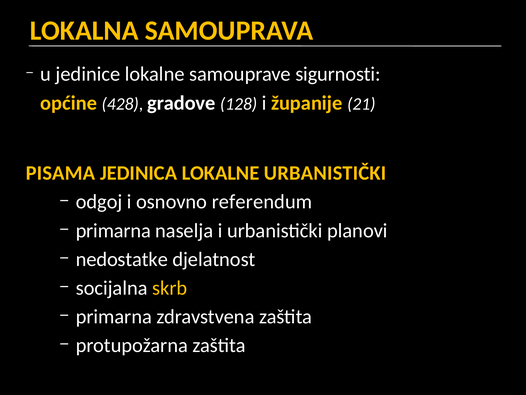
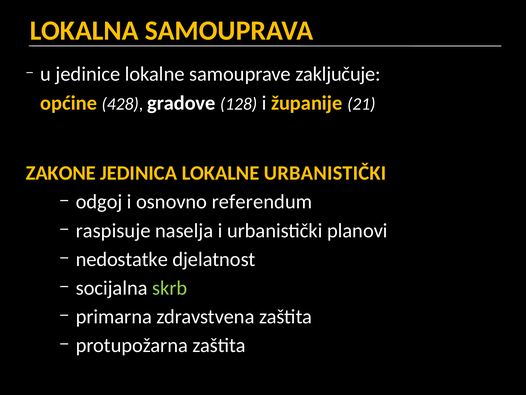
sigurnosti: sigurnosti -> zaključuje (338, 74)
PISAMA: PISAMA -> ZAKONE (61, 173)
primarna: primarna -> raspisuje (113, 230)
skrb colour: yellow -> light green (170, 288)
